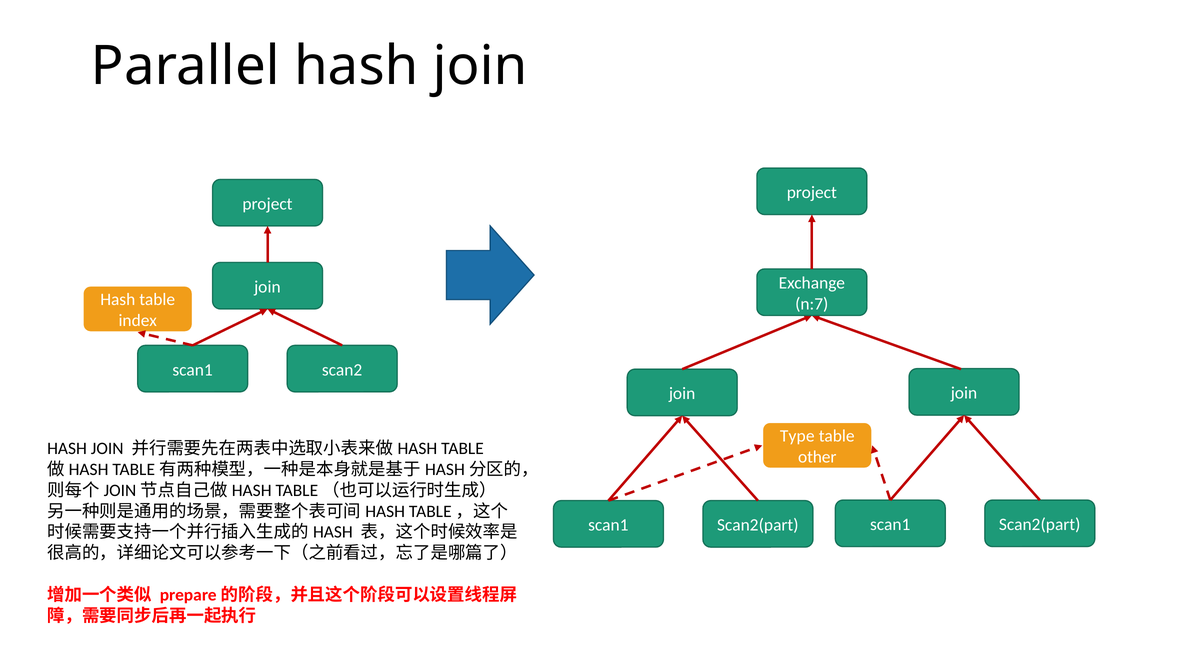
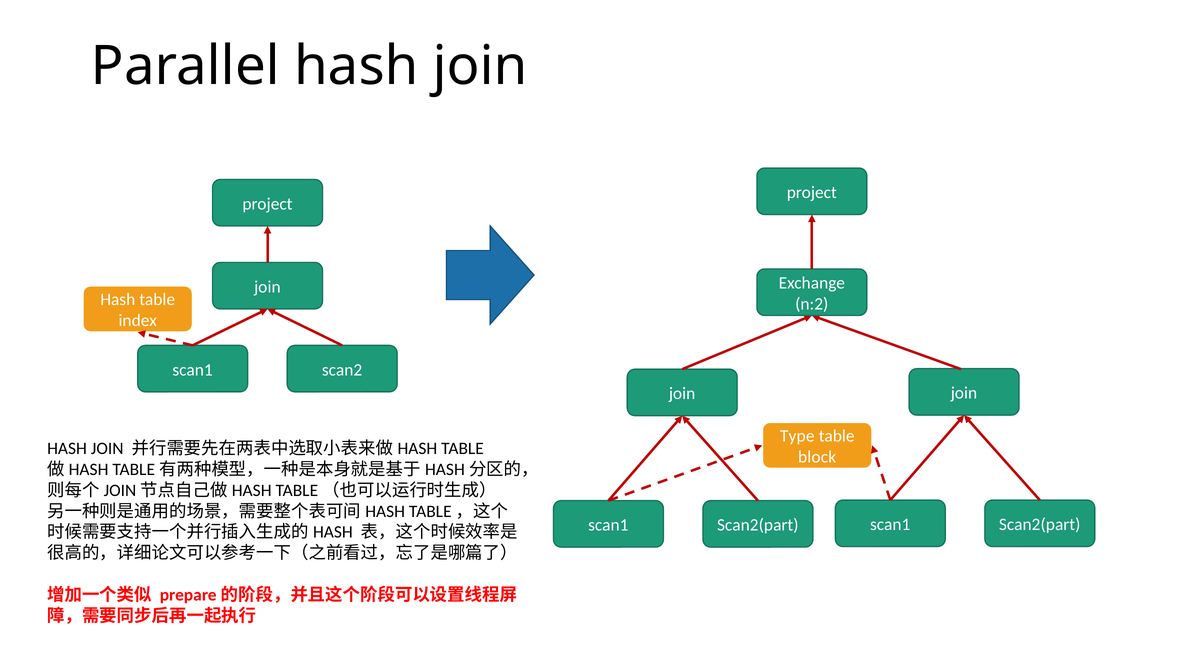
n:7: n:7 -> n:2 (812, 304)
other: other -> block (817, 457)
